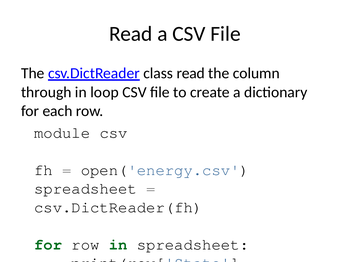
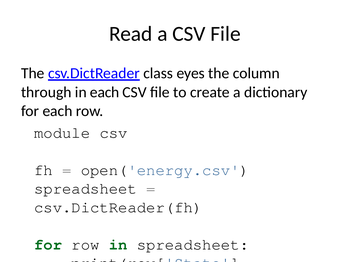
class read: read -> eyes (191, 73)
in loop: loop -> each (105, 92)
